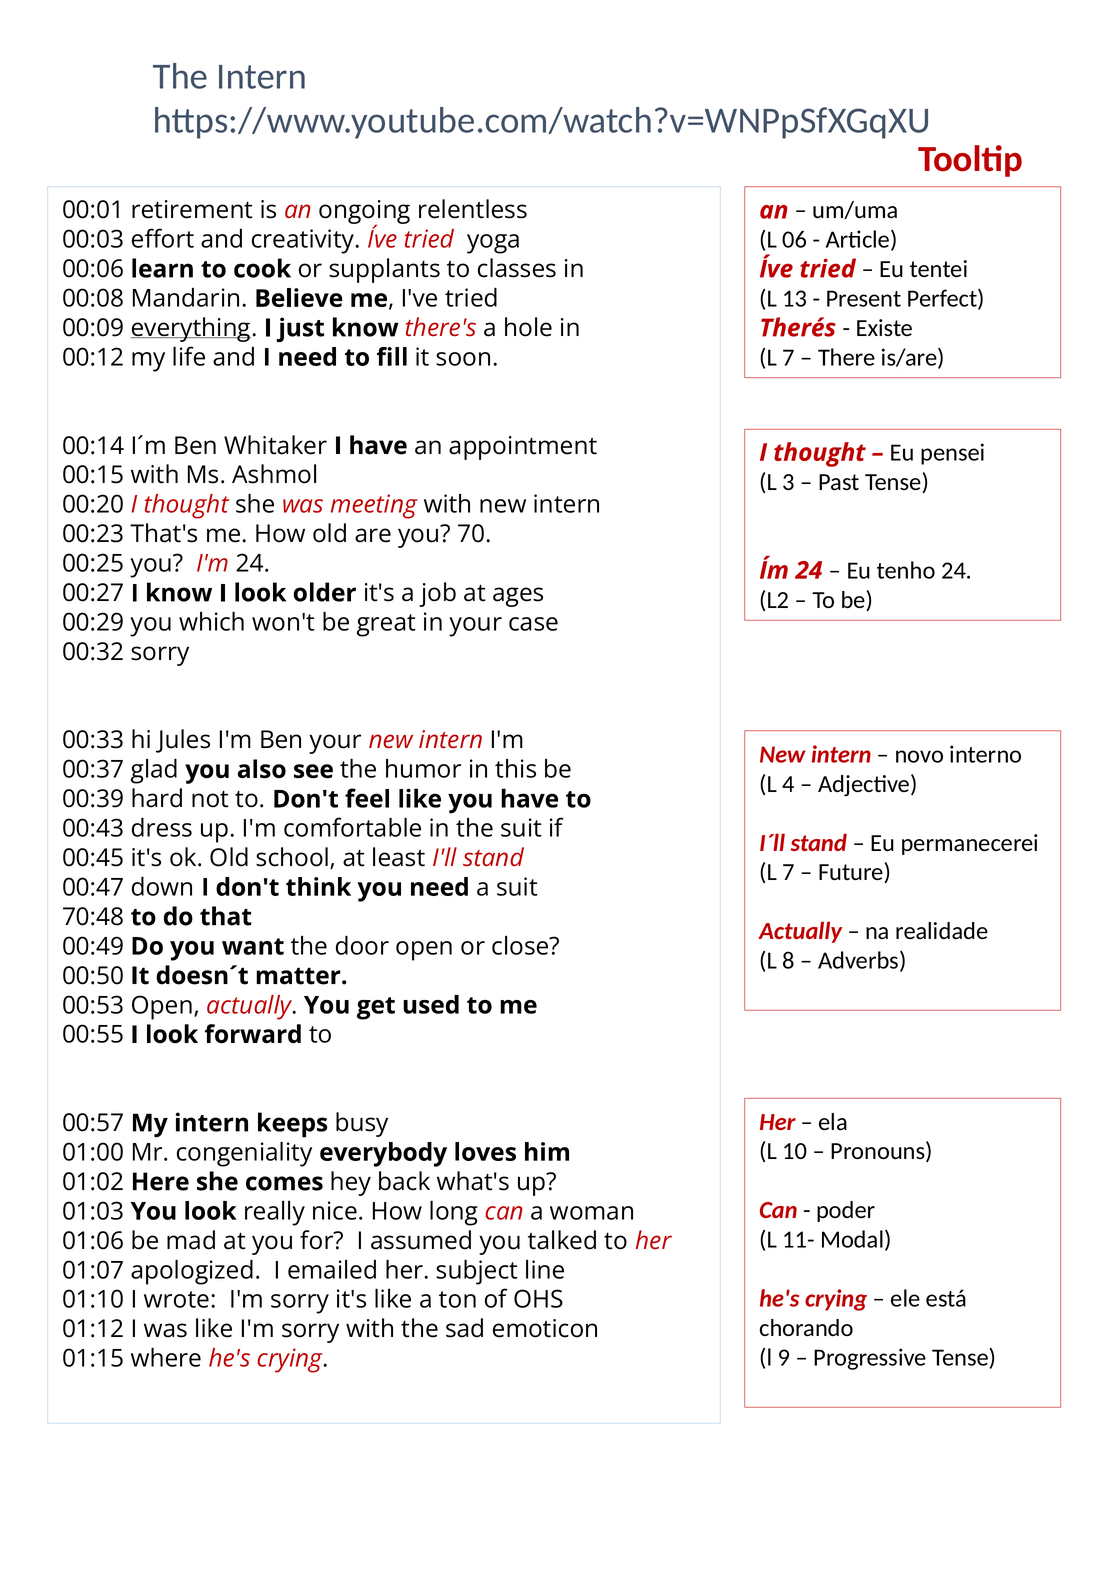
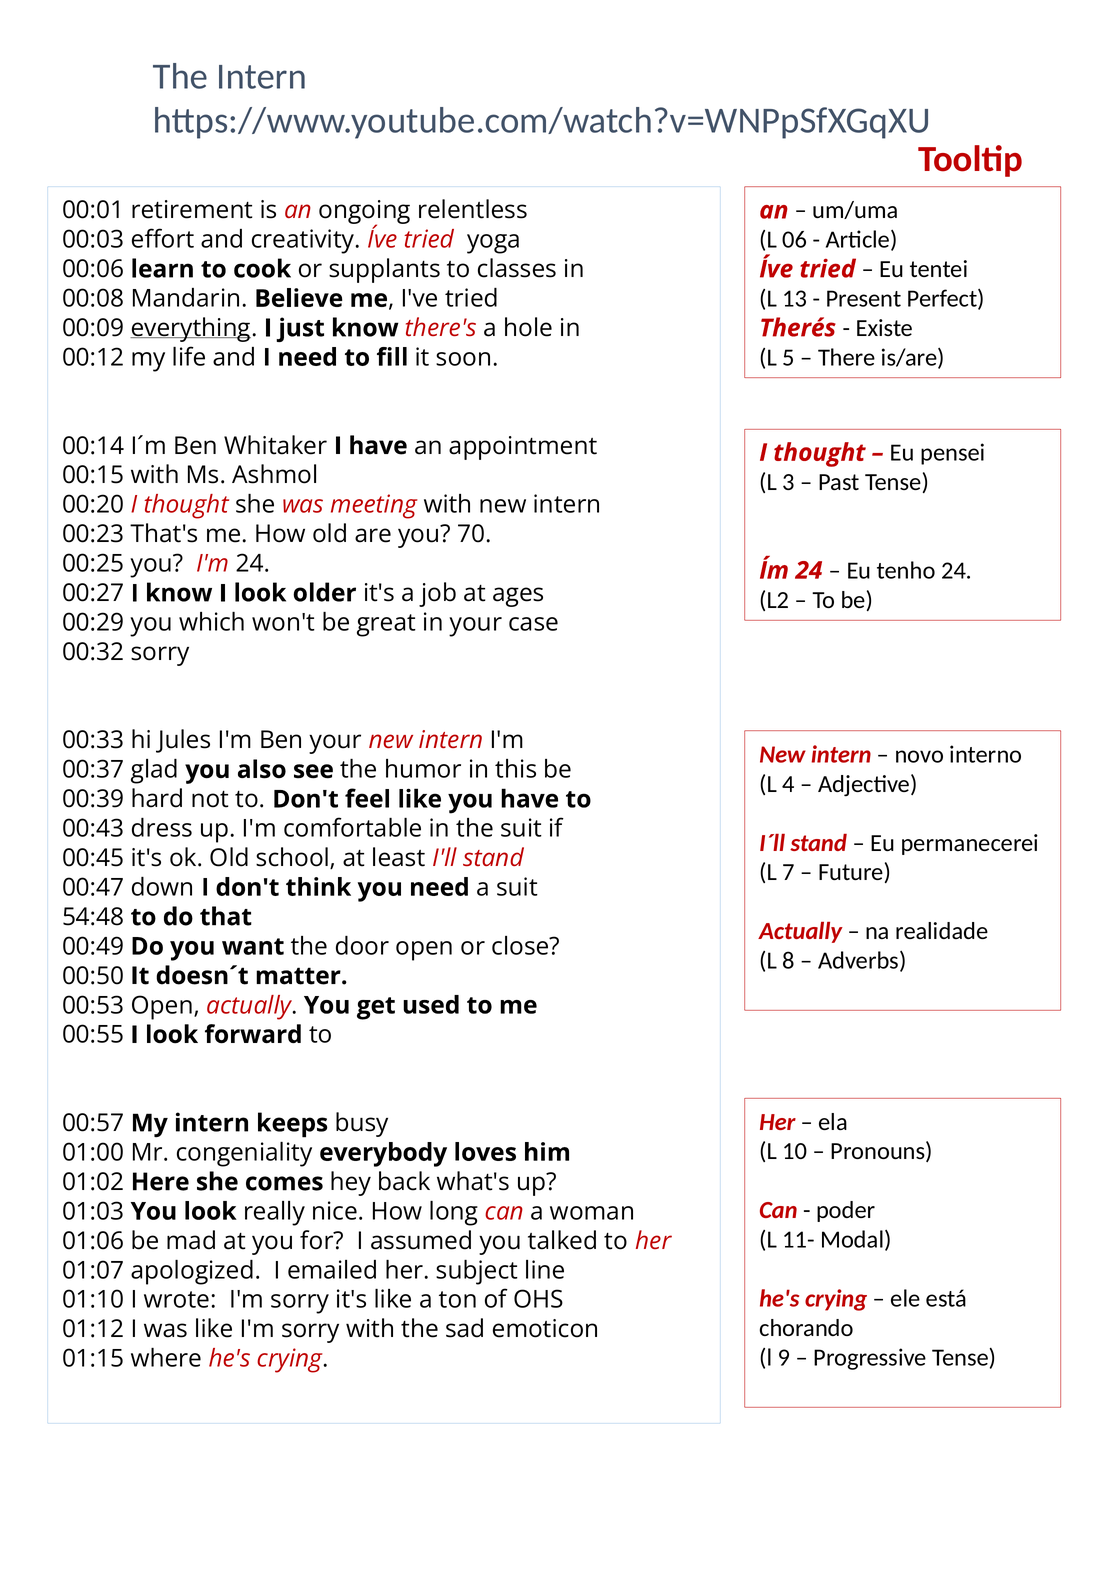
7: 7 -> 5 (788, 358)
70:48: 70:48 -> 54:48 (93, 917)
